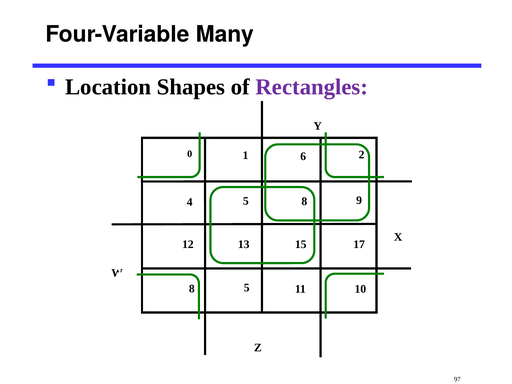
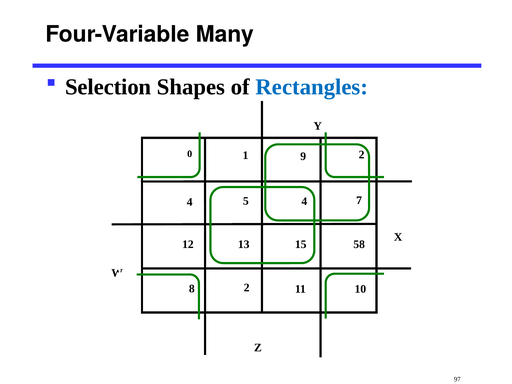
Location: Location -> Selection (108, 87)
Rectangles colour: purple -> blue (312, 87)
6: 6 -> 9 (303, 156)
9: 9 -> 7 (359, 200)
4 8: 8 -> 4 (304, 201)
17: 17 -> 58 (359, 244)
8 5: 5 -> 2 (247, 288)
